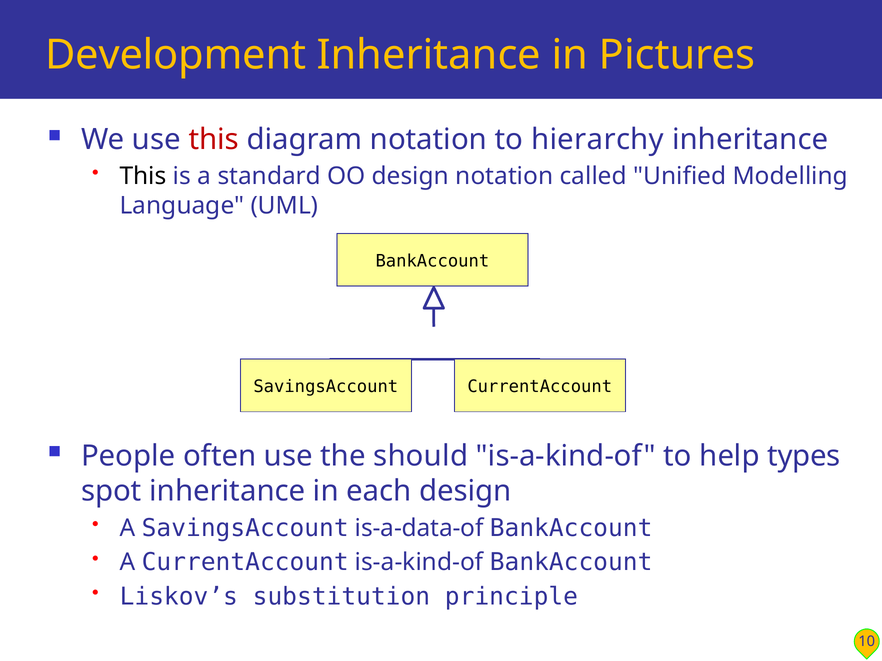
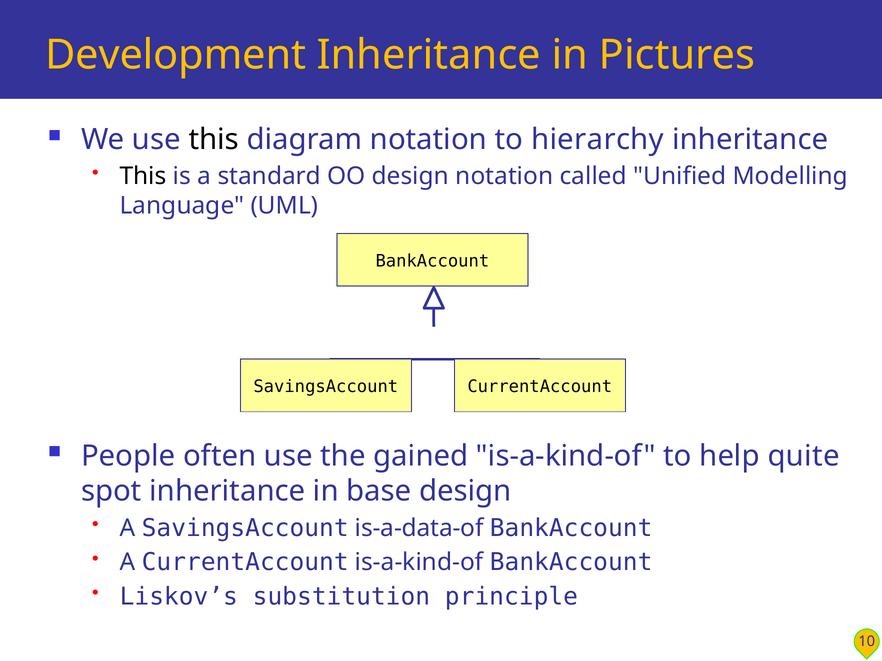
this colour: red -> black (214, 140)
should: should -> gained (421, 456)
types: types -> quite (804, 456)
each: each -> base (379, 491)
